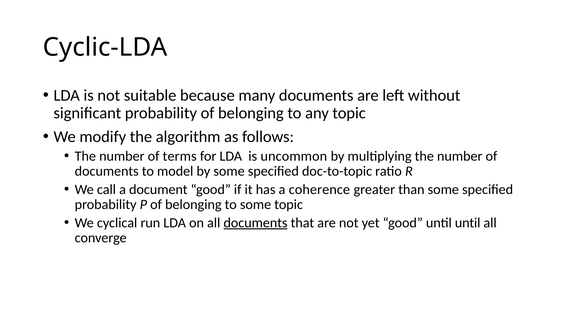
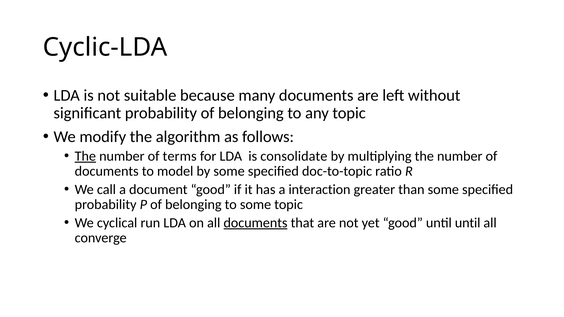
The underline: none -> present (85, 156)
uncommon: uncommon -> consolidate (294, 156)
coherence: coherence -> interaction (319, 190)
